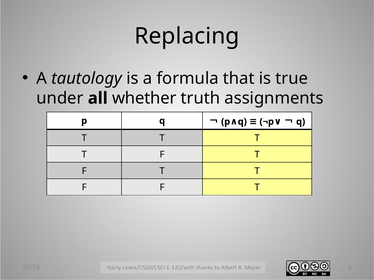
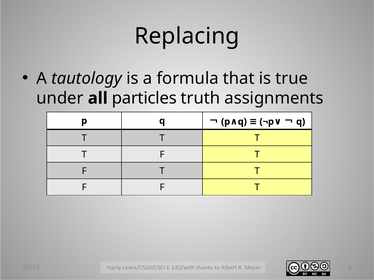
whether: whether -> particles (144, 98)
